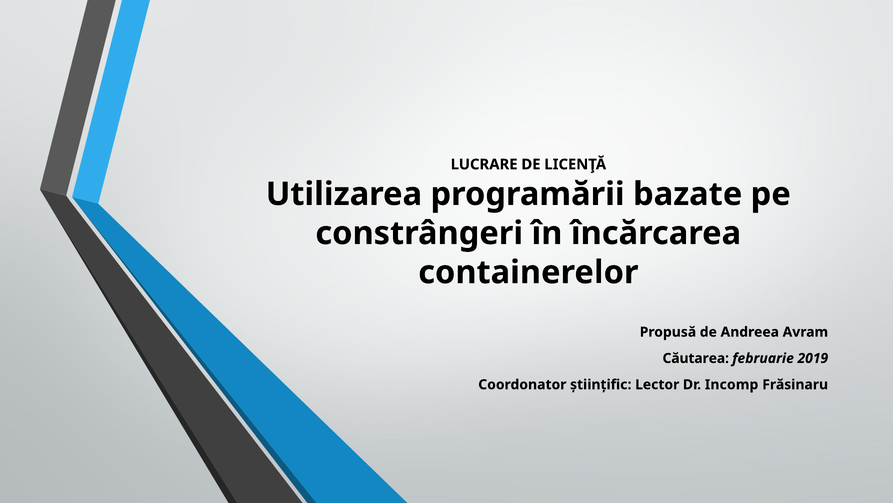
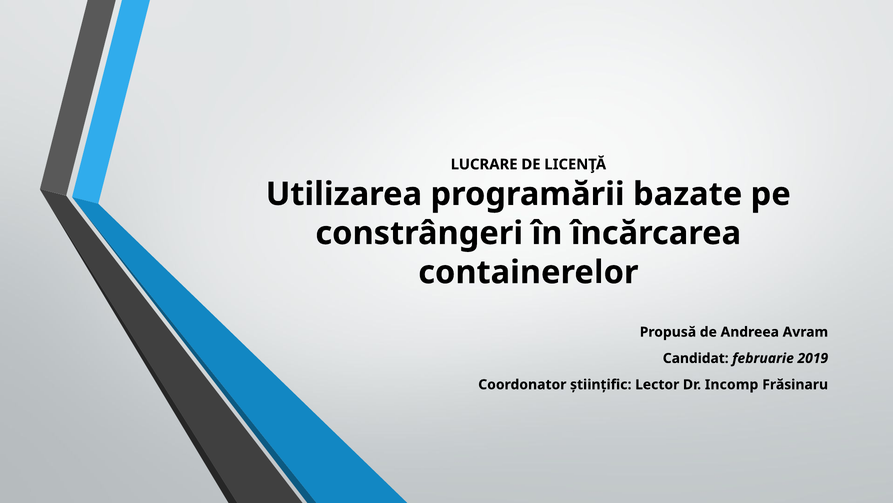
Căutarea: Căutarea -> Candidat (696, 358)
